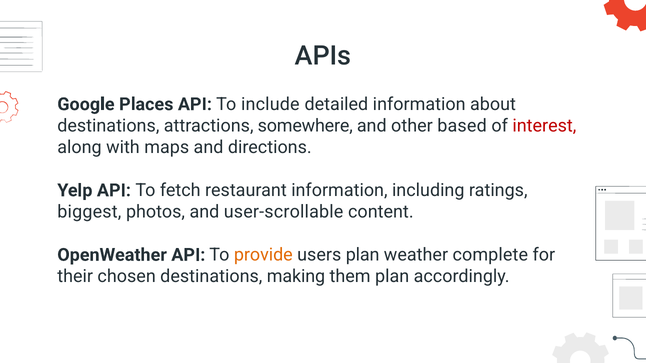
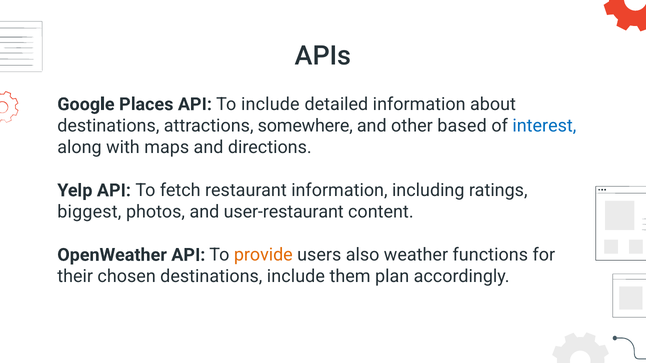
interest colour: red -> blue (544, 126)
user-scrollable: user-scrollable -> user-restaurant (284, 212)
users plan: plan -> also (363, 255)
complete: complete -> functions (490, 255)
destinations making: making -> include (296, 277)
